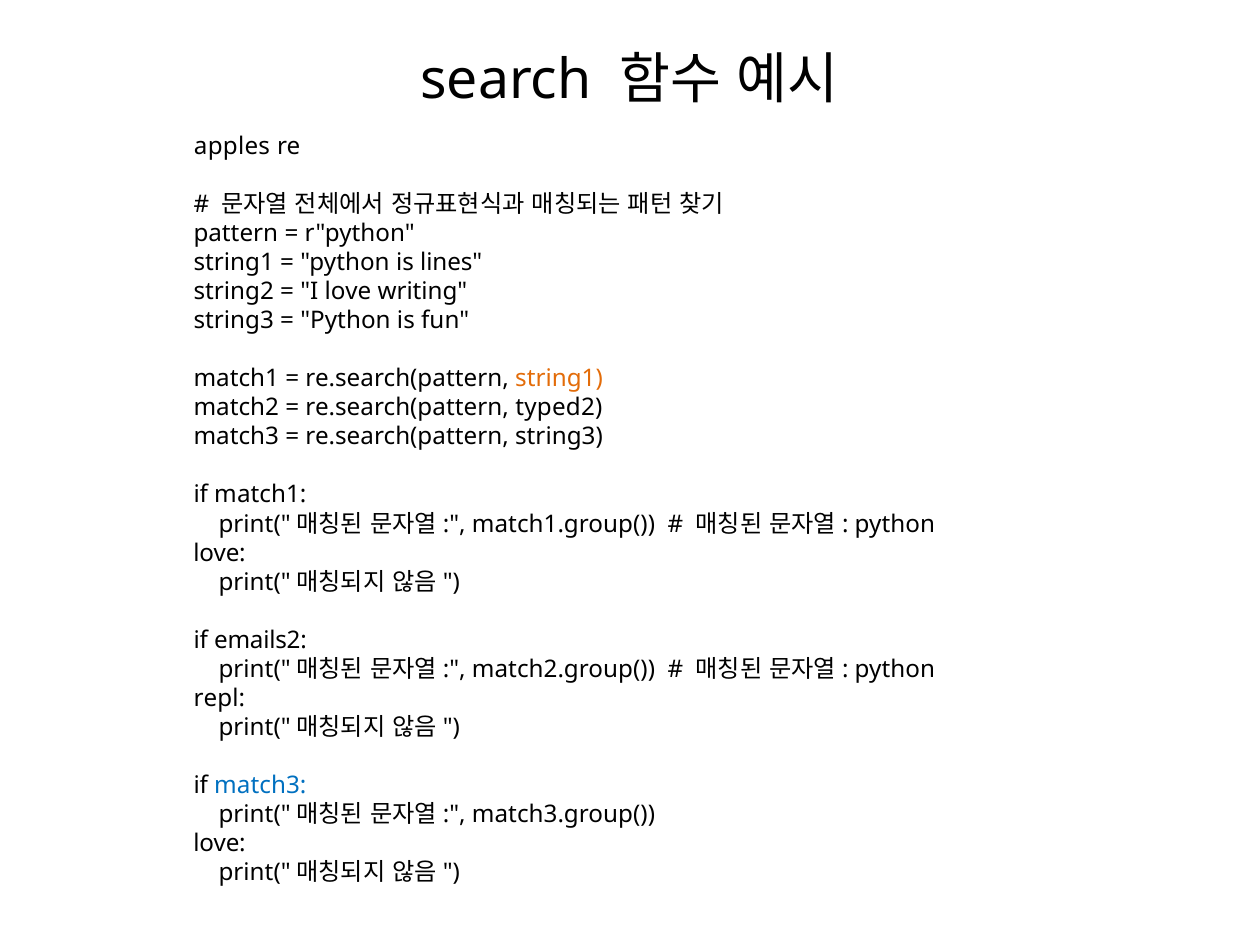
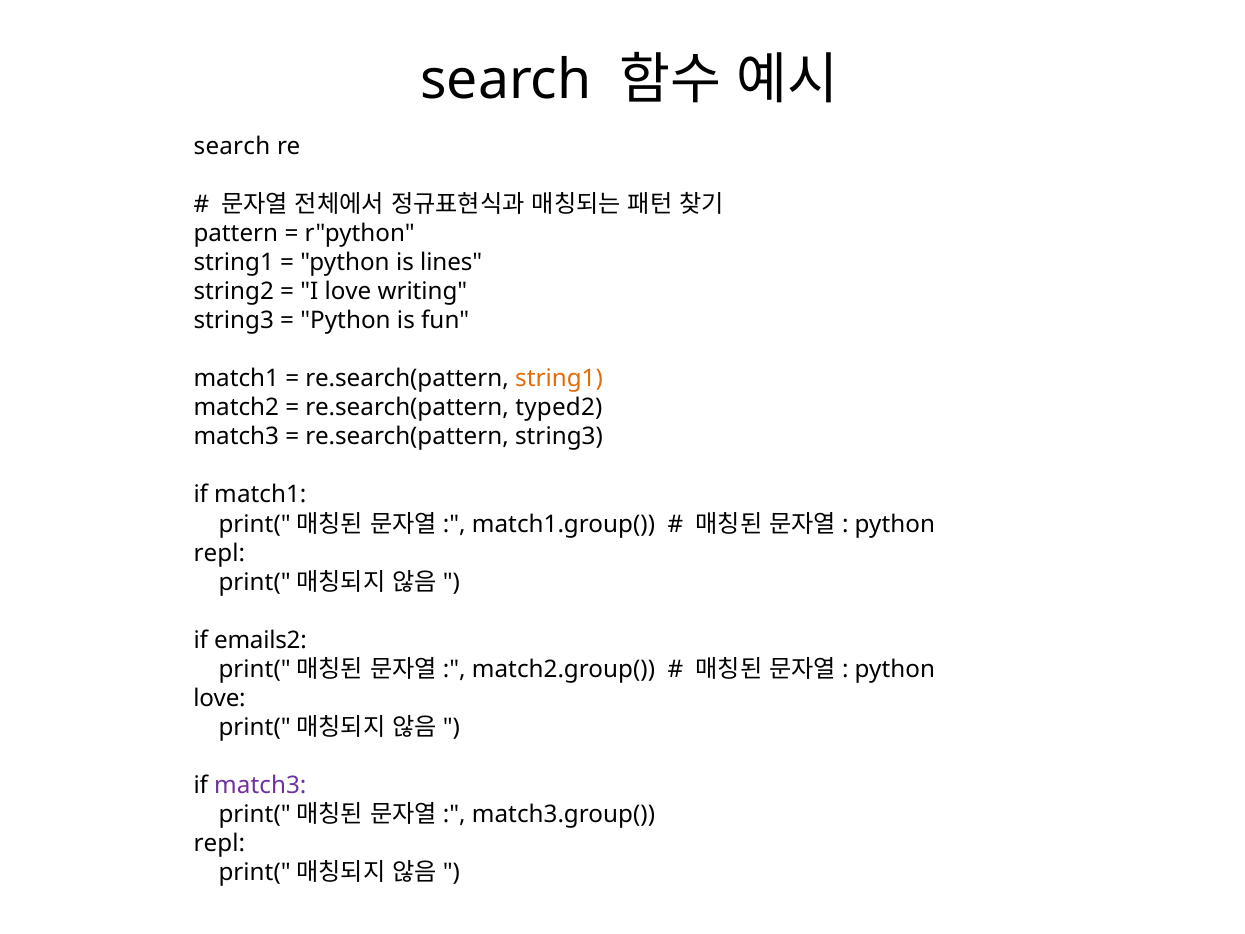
apples: apples -> search (232, 146)
love: love -> repl (219, 553)
repl: repl -> love (219, 698)
match3 colour: blue -> purple (260, 785)
love: love -> repl (219, 844)
